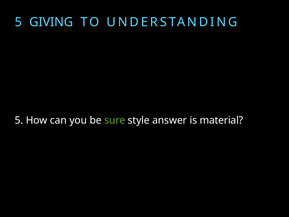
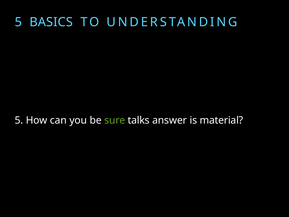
GIVING: GIVING -> BASICS (51, 22)
style: style -> talks (139, 120)
